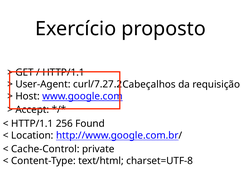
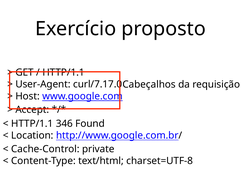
curl/7.27.2: curl/7.27.2 -> curl/7.17.0 (98, 84)
256: 256 -> 346 (64, 123)
